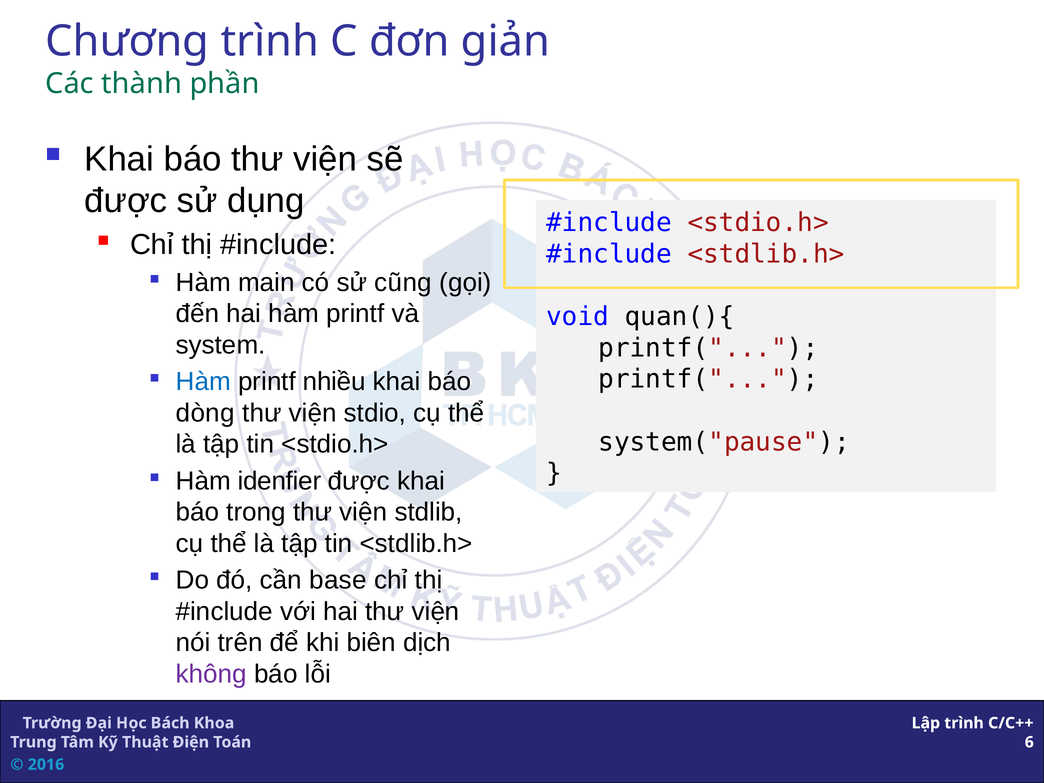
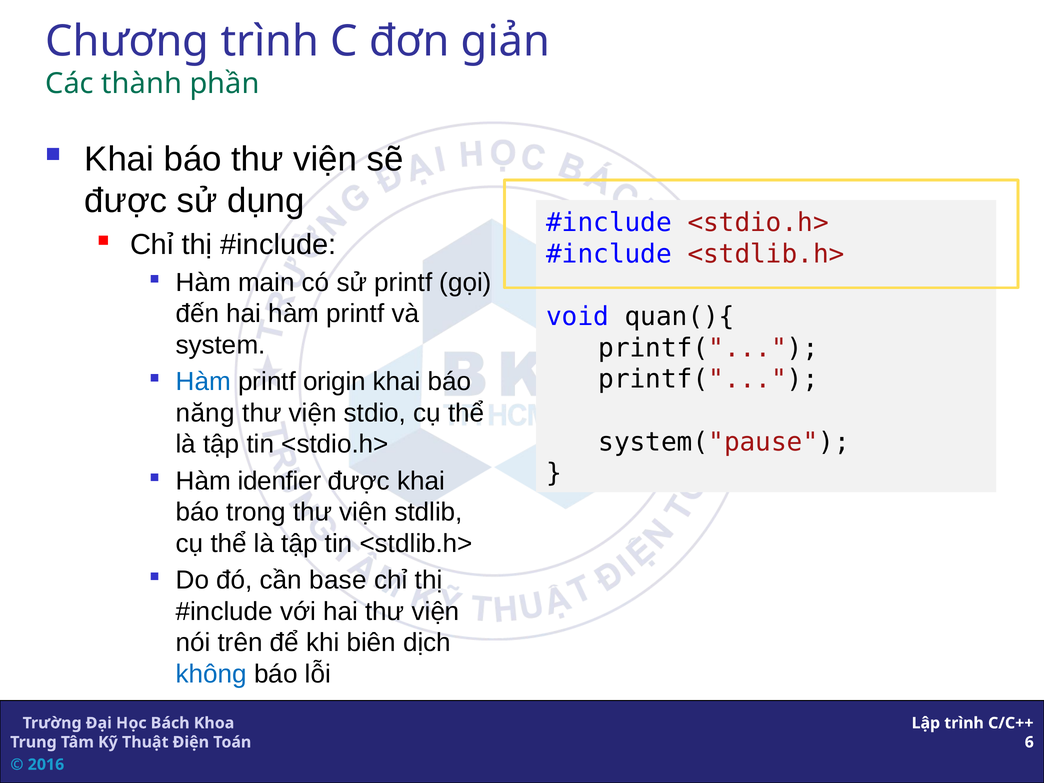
sử cũng: cũng -> printf (403, 283)
nhiều: nhiều -> origin (334, 382)
dòng: dòng -> năng (205, 413)
không colour: purple -> blue (211, 674)
